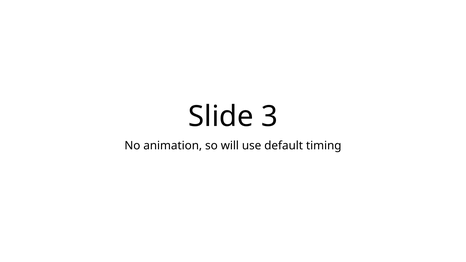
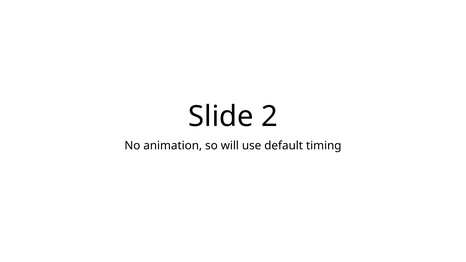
3: 3 -> 2 (269, 116)
